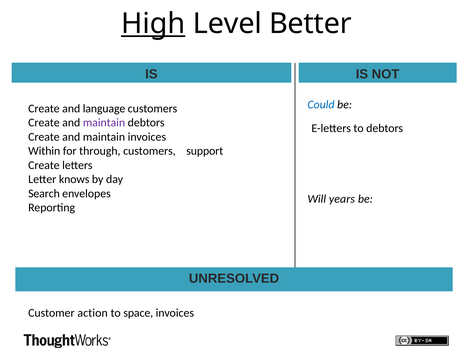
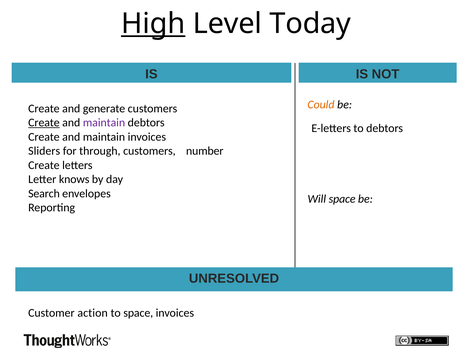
Better: Better -> Today (310, 24)
Could colour: blue -> orange (321, 105)
language: language -> generate (104, 109)
Create underline: none -> present (44, 123)
Within: Within -> Sliders (44, 151)
support: support -> number (205, 151)
Will years: years -> space (342, 199)
